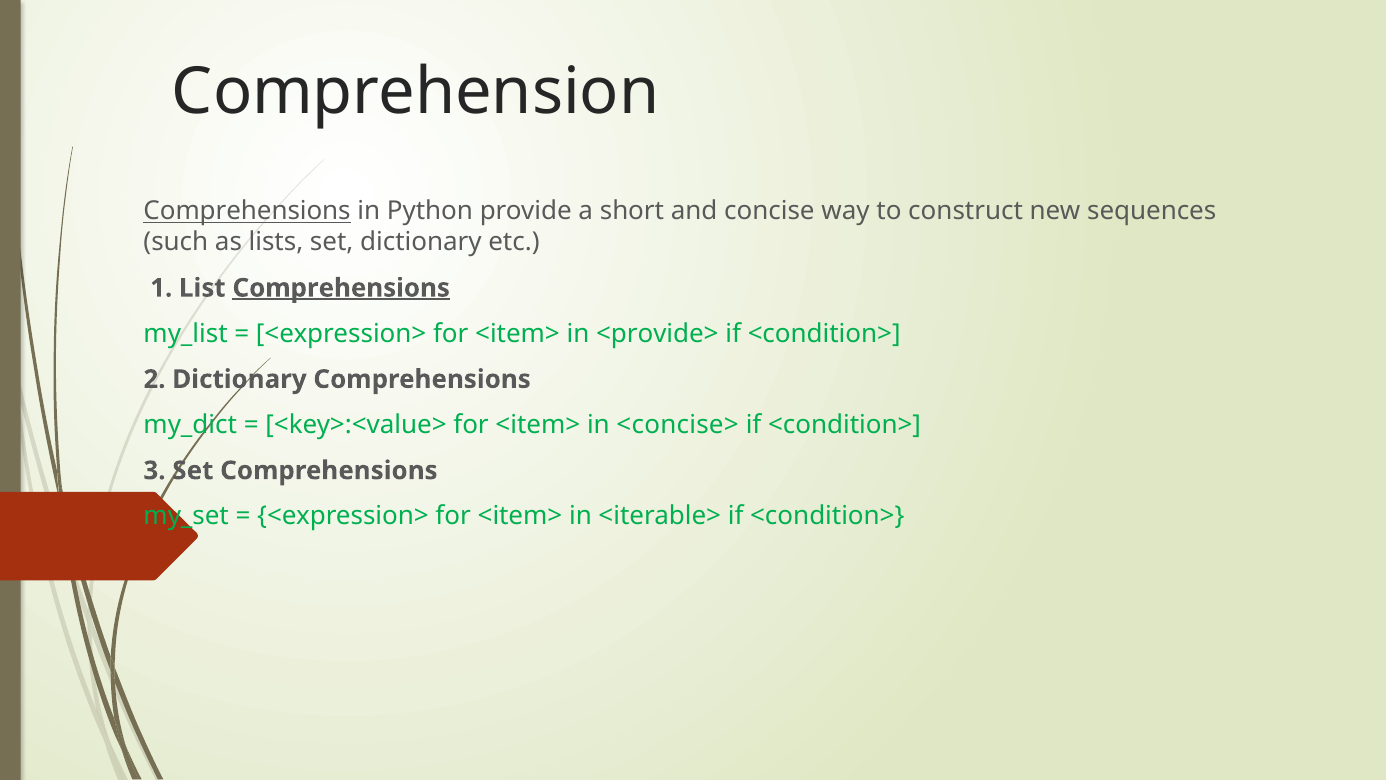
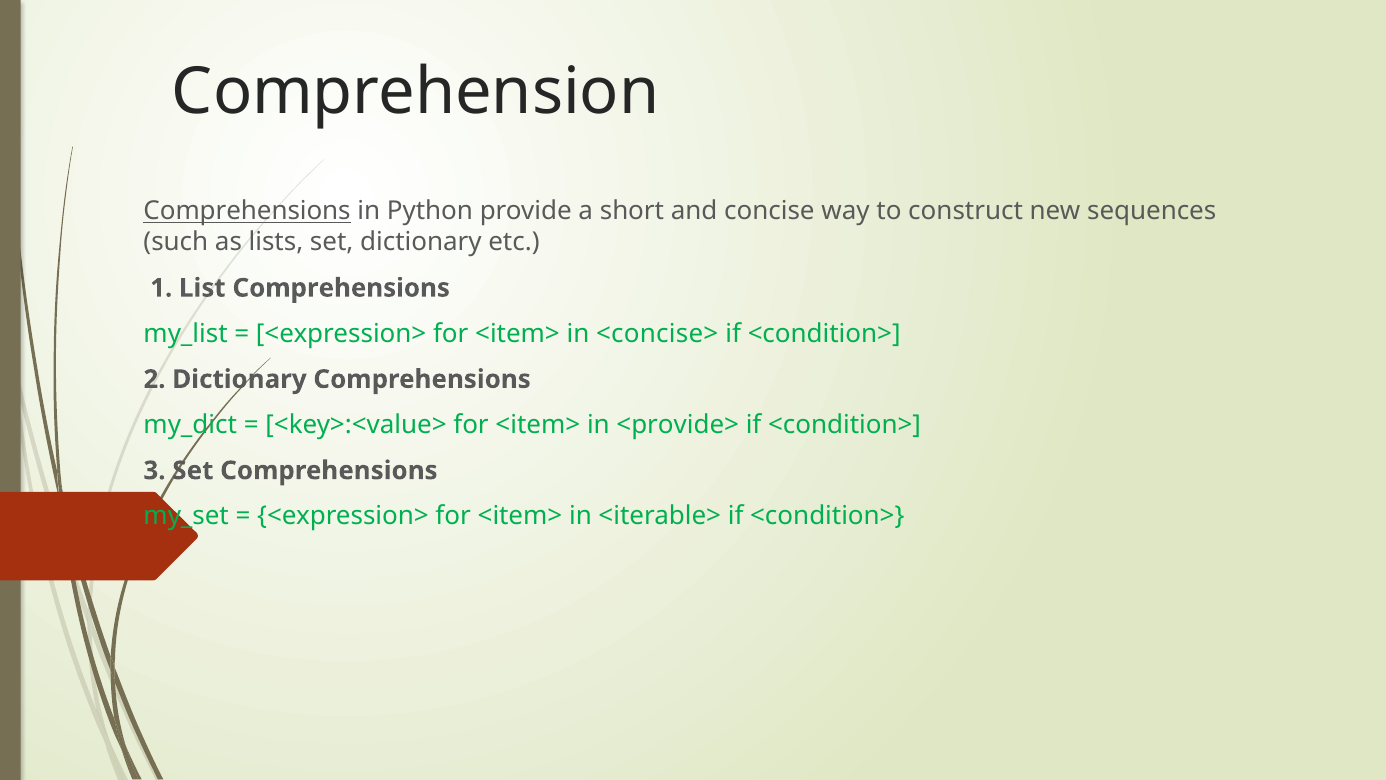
Comprehensions underline: present -> none (341, 288)
<provide>: <provide> -> <concise> (657, 334)
<concise>: <concise> -> <provide> (678, 425)
